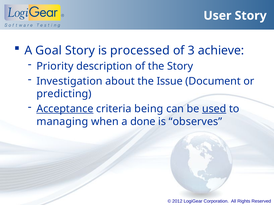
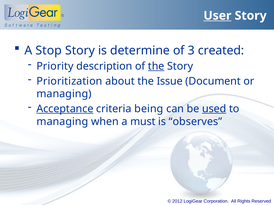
User underline: none -> present (217, 16)
Goal: Goal -> Stop (49, 51)
processed: processed -> determine (140, 51)
achieve: achieve -> created (221, 51)
the underline: none -> present (156, 66)
Investigation: Investigation -> Prioritization (69, 81)
predicting: predicting -> managing (64, 94)
done: done -> must (143, 122)
